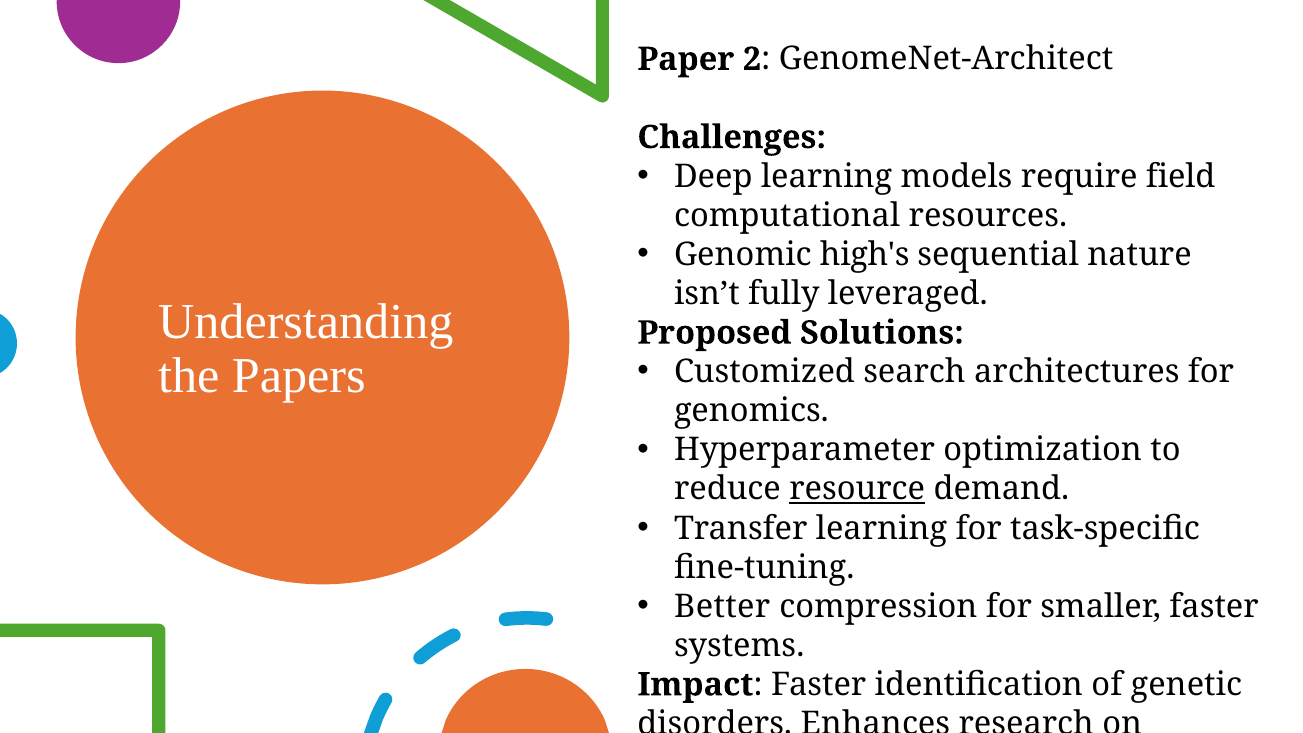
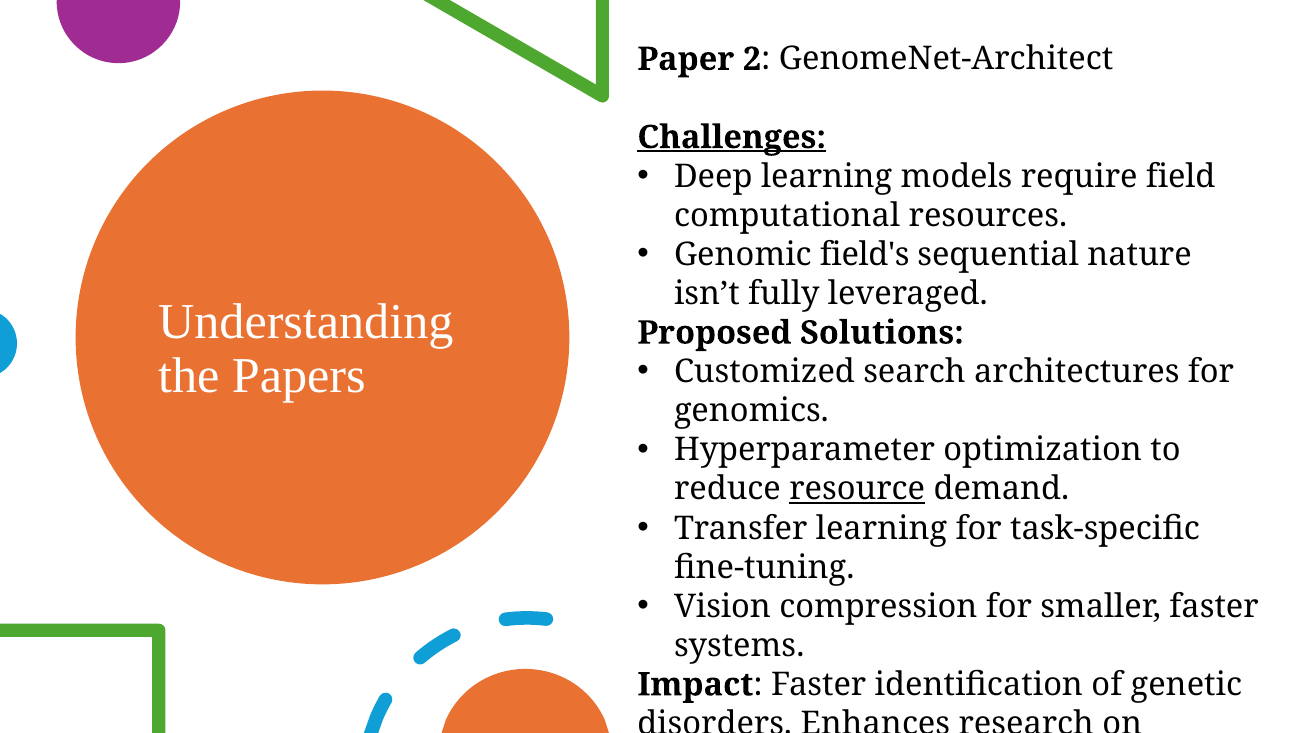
Challenges underline: none -> present (732, 137)
high's: high's -> field's (865, 255)
Better: Better -> Vision (722, 606)
